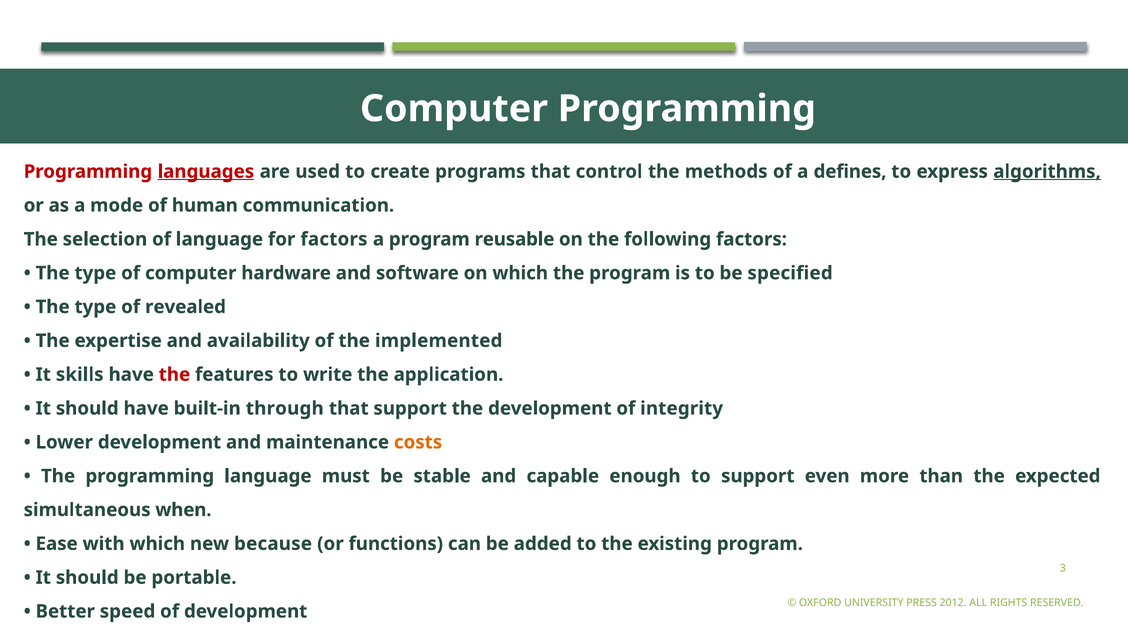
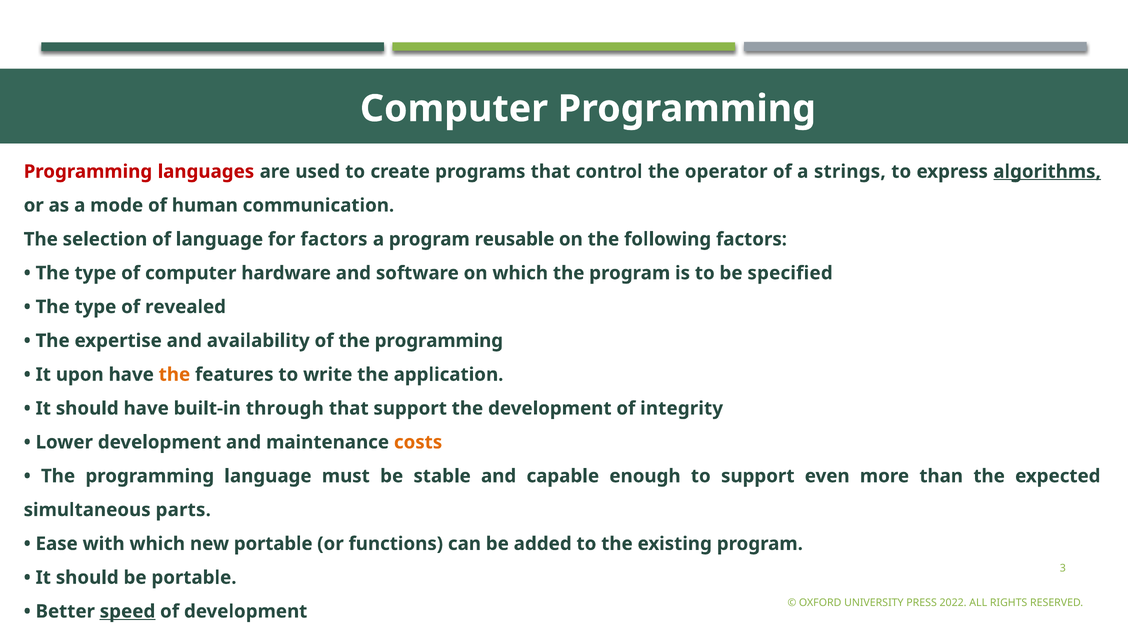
languages underline: present -> none (206, 171)
methods: methods -> operator (726, 171)
defines: defines -> strings (850, 171)
of the implemented: implemented -> programming (439, 340)
skills: skills -> upon (80, 374)
the colour: red -> orange (174, 374)
when: when -> parts (183, 509)
new because: because -> portable (273, 543)
2012: 2012 -> 2022 (953, 602)
speed underline: none -> present (128, 611)
